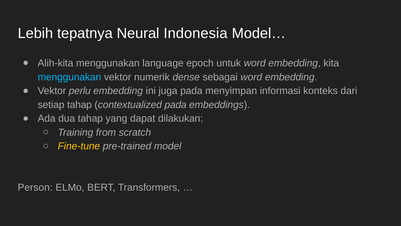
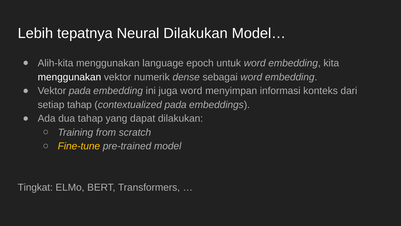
Neural Indonesia: Indonesia -> Dilakukan (196, 33)
menggunakan colour: light blue -> white (69, 77)
Vektor perlu: perlu -> pada (80, 91)
juga pada: pada -> word (191, 91)
Person: Person -> Tingkat (35, 187)
